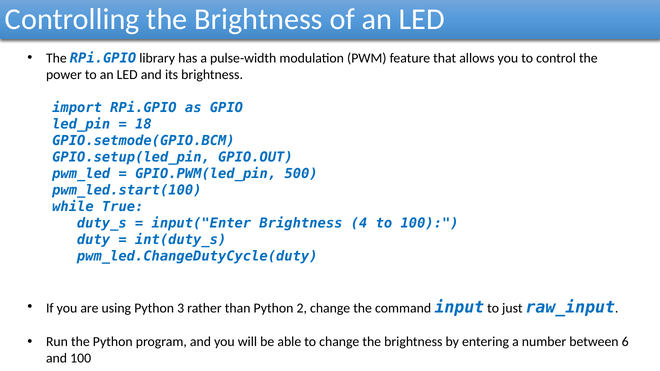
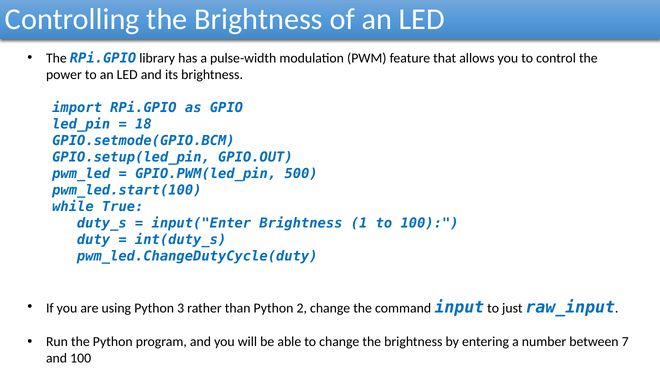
4: 4 -> 1 (359, 223)
6: 6 -> 7 (625, 342)
